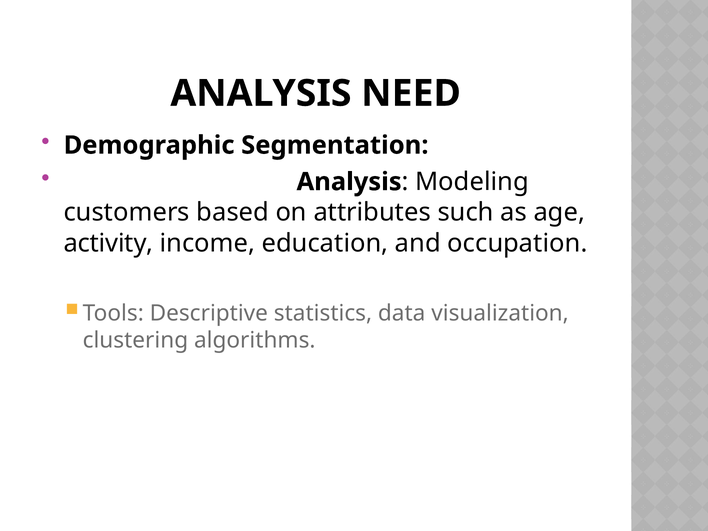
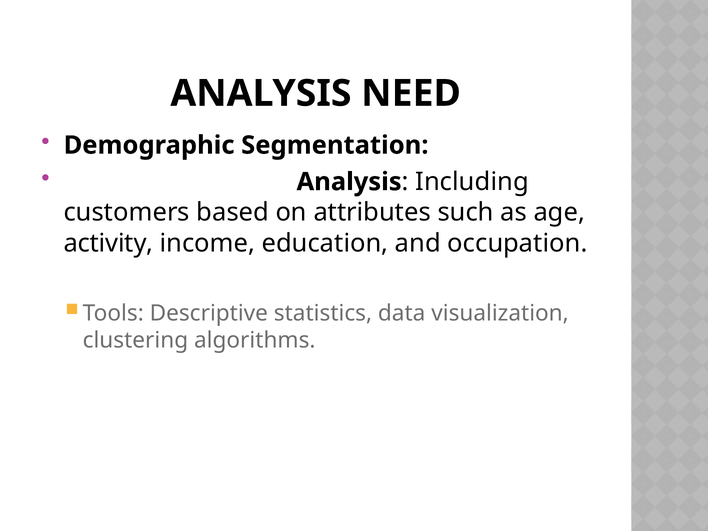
Modeling: Modeling -> Including (472, 182)
